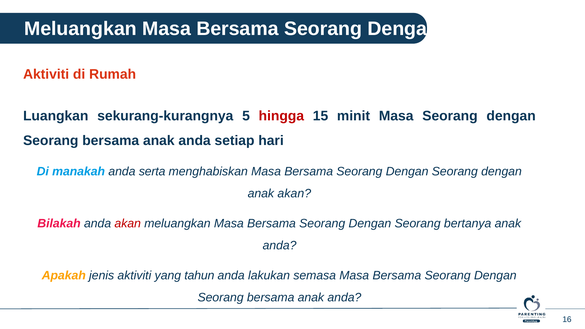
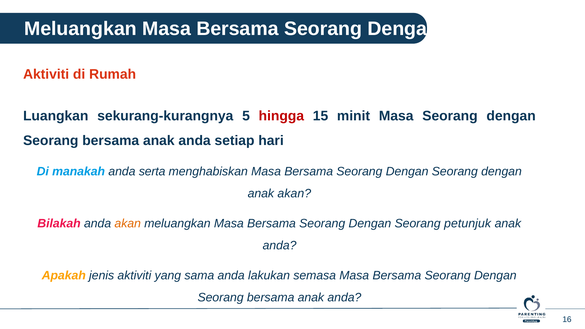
akan colour: red -> orange (128, 224)
bertanya: bertanya -> petunjuk (468, 224)
tahun: tahun -> sama (199, 276)
